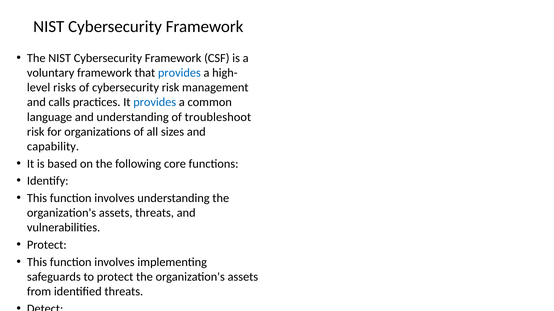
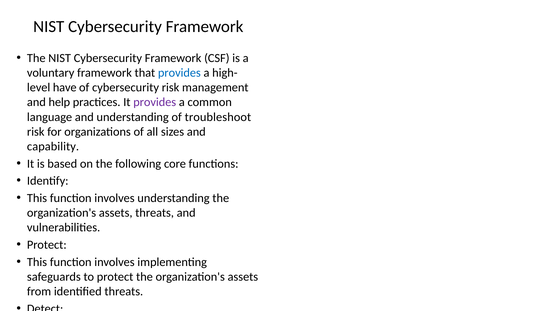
risks: risks -> have (65, 88)
calls: calls -> help (59, 102)
provides colour: blue -> purple (155, 102)
